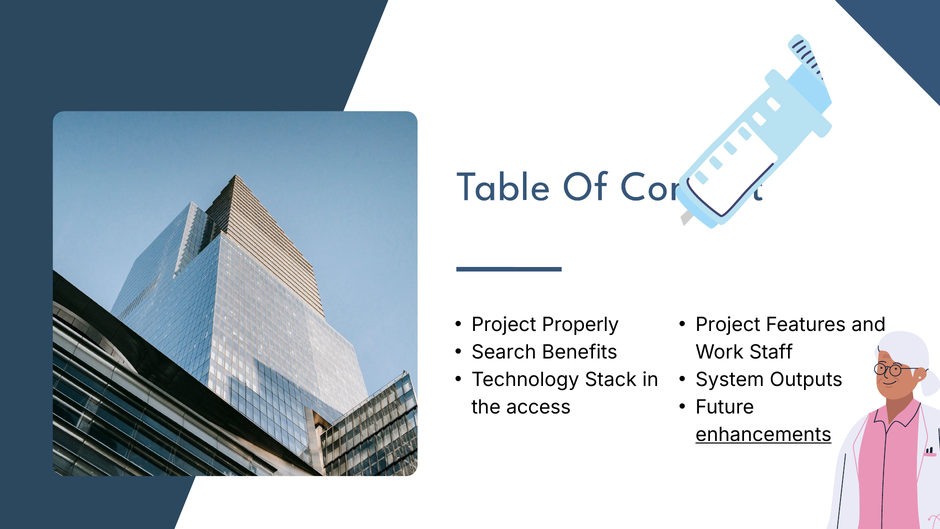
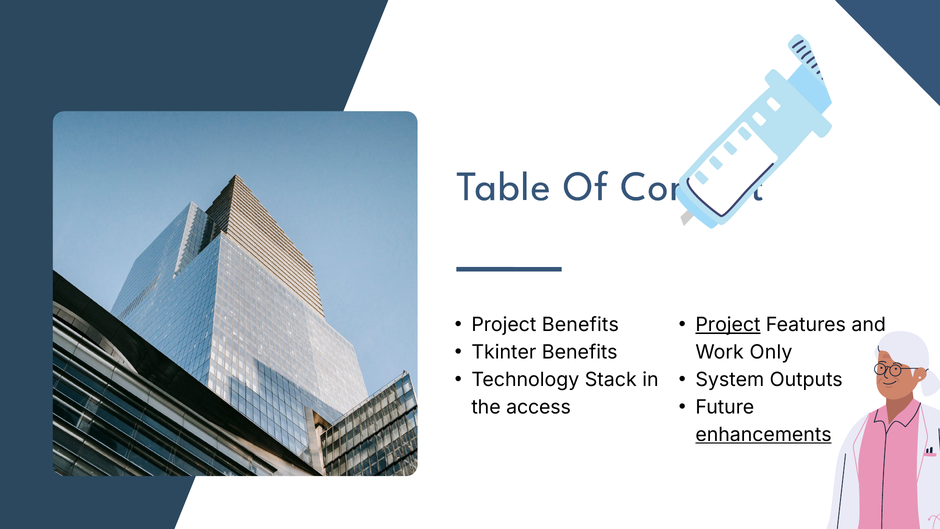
Project Properly: Properly -> Benefits (580, 325)
Project underline: none -> present (728, 325)
Search: Search -> Tkinter (504, 352)
Staff: Staff -> Only (771, 352)
